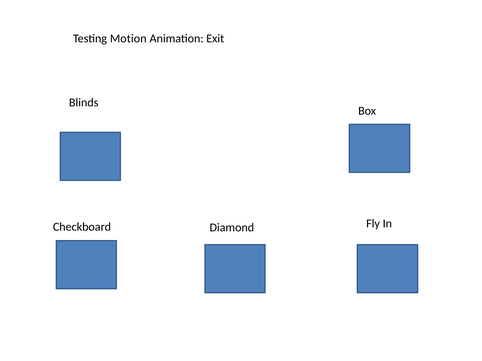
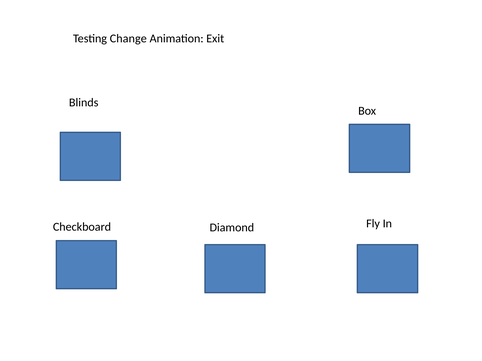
Motion: Motion -> Change (128, 39)
